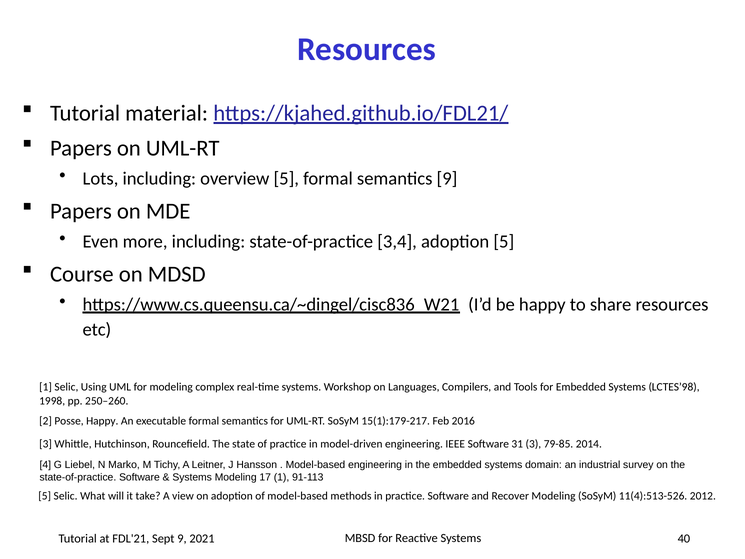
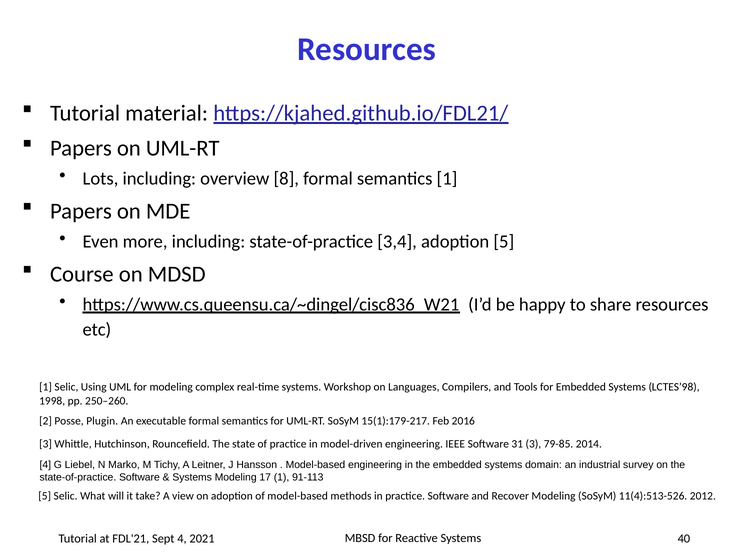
overview 5: 5 -> 8 (286, 179)
semantics 9: 9 -> 1 (447, 179)
Posse Happy: Happy -> Plugin (102, 421)
Sept 9: 9 -> 4 (182, 538)
